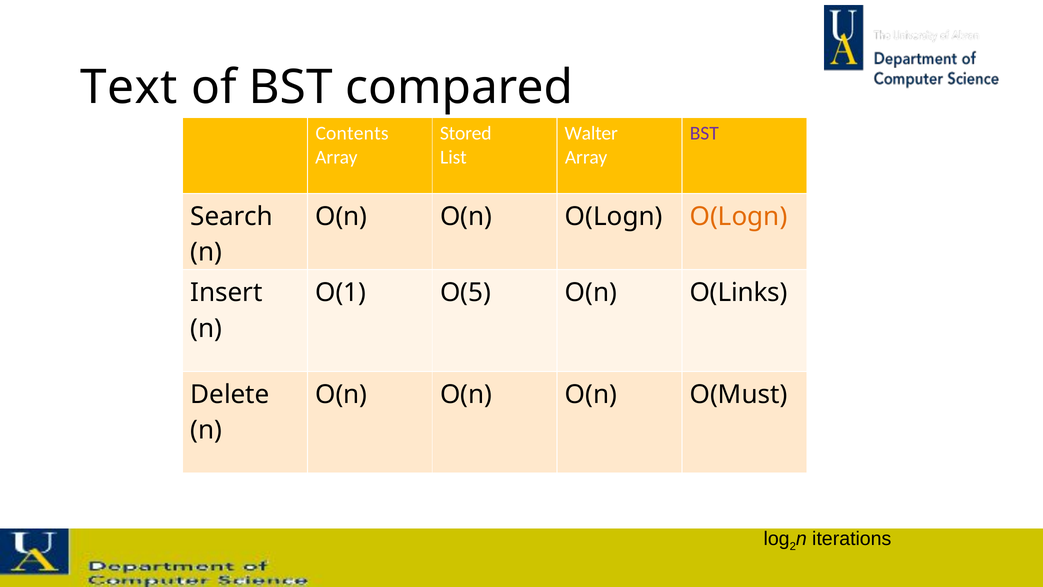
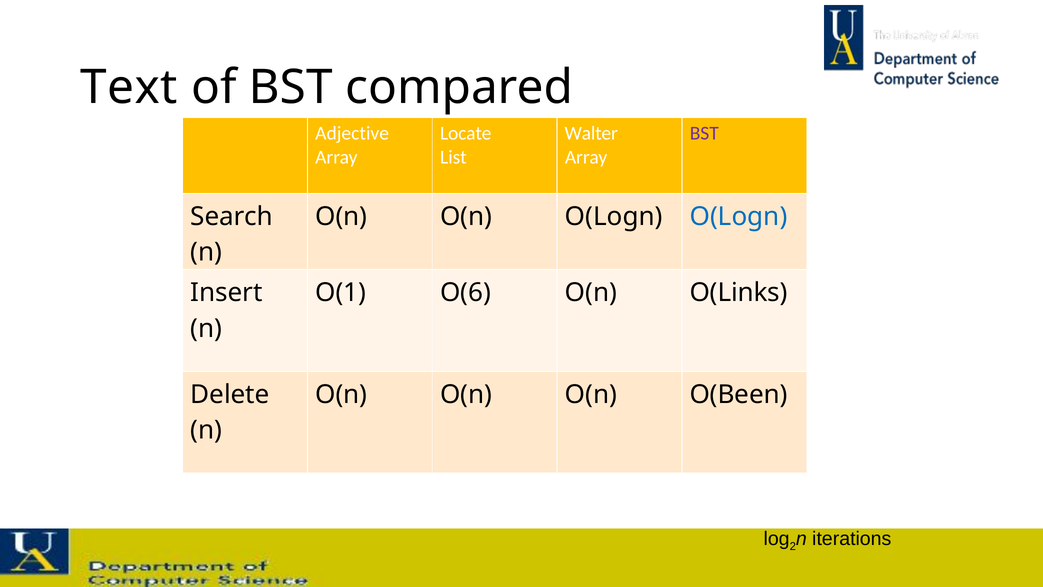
Contents: Contents -> Adjective (352, 133)
Stored: Stored -> Locate (466, 133)
O(Logn colour: orange -> blue (739, 217)
O(5: O(5 -> O(6 (466, 293)
O(Must: O(Must -> O(Been (739, 394)
